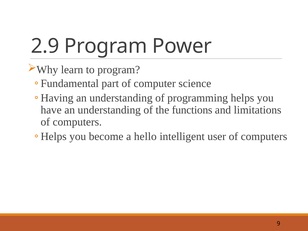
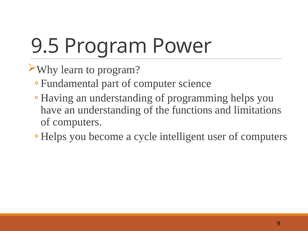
2.9: 2.9 -> 9.5 (45, 46)
hello: hello -> cycle (145, 137)
